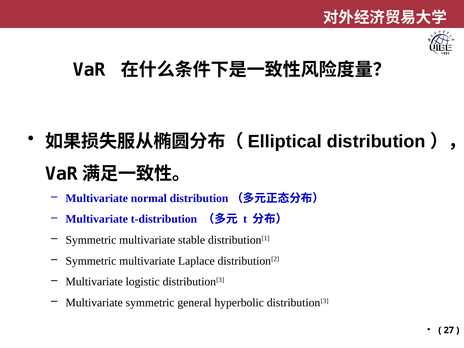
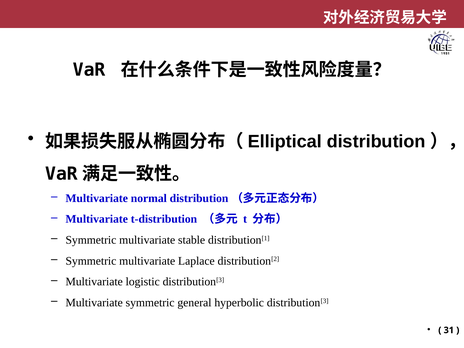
27: 27 -> 31 (449, 330)
